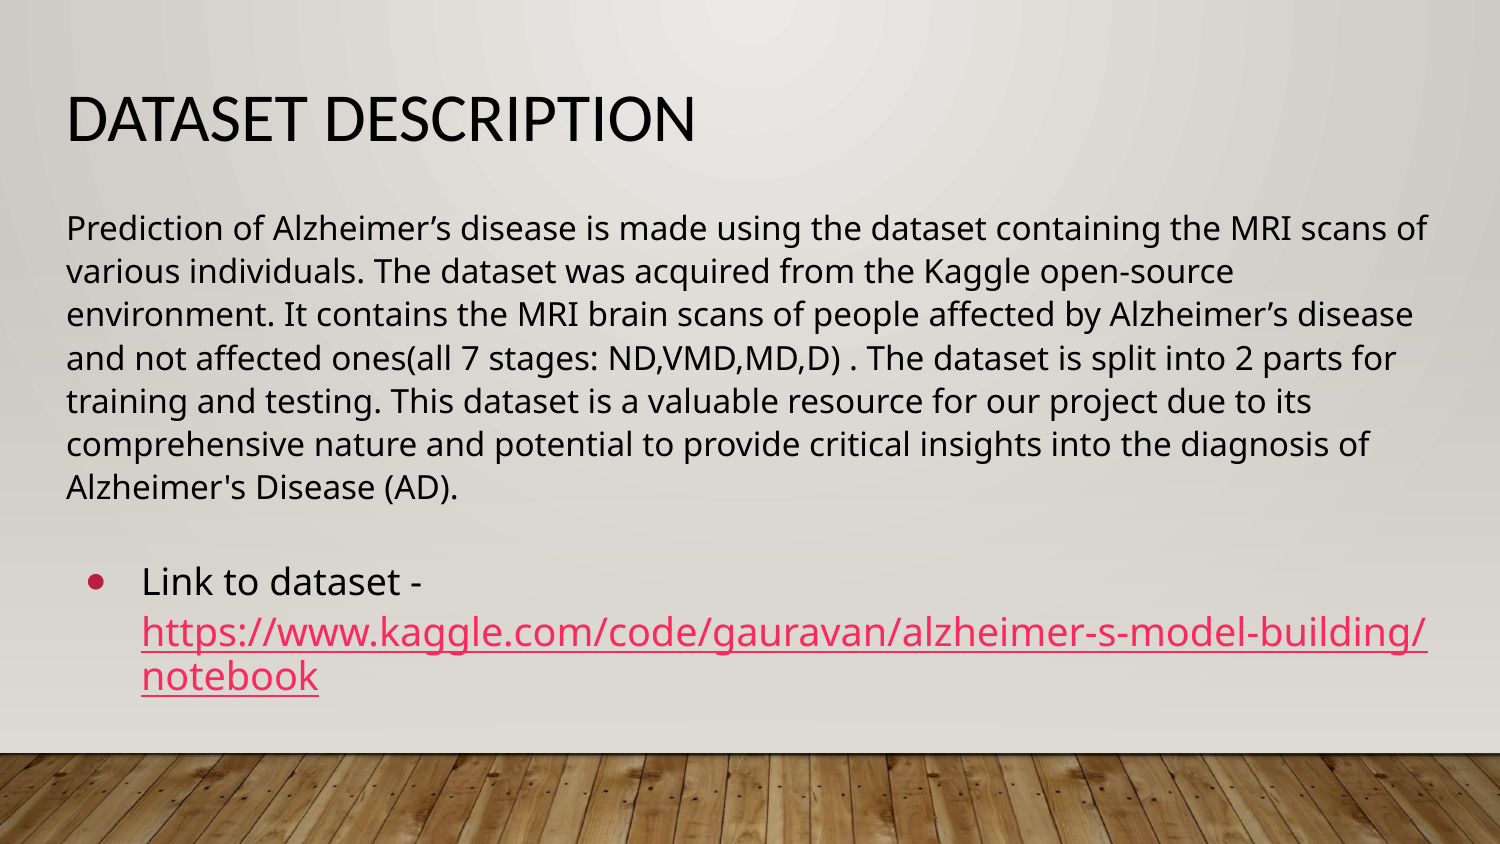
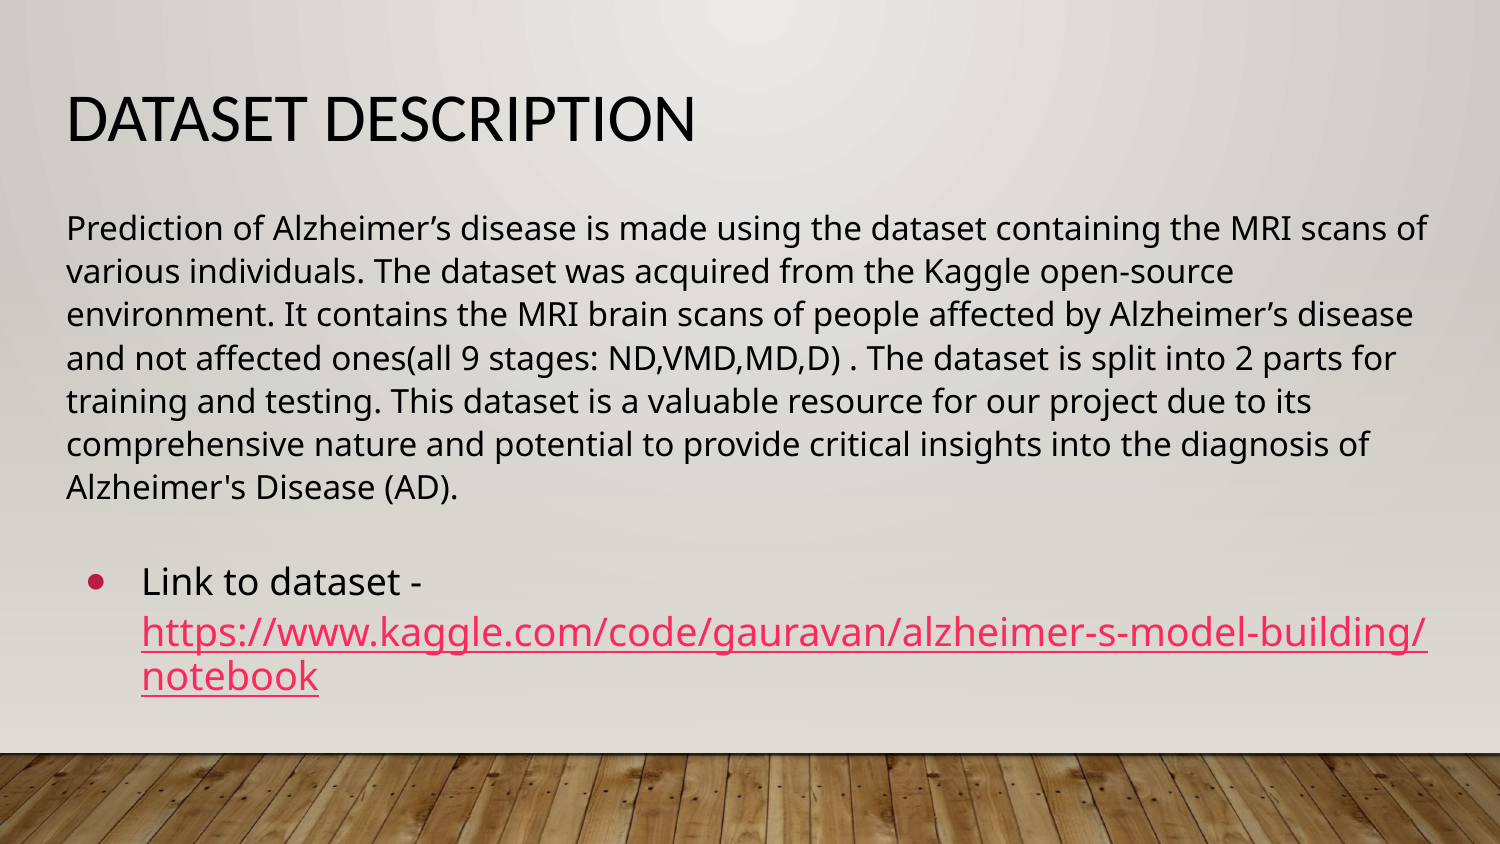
7: 7 -> 9 (470, 359)
